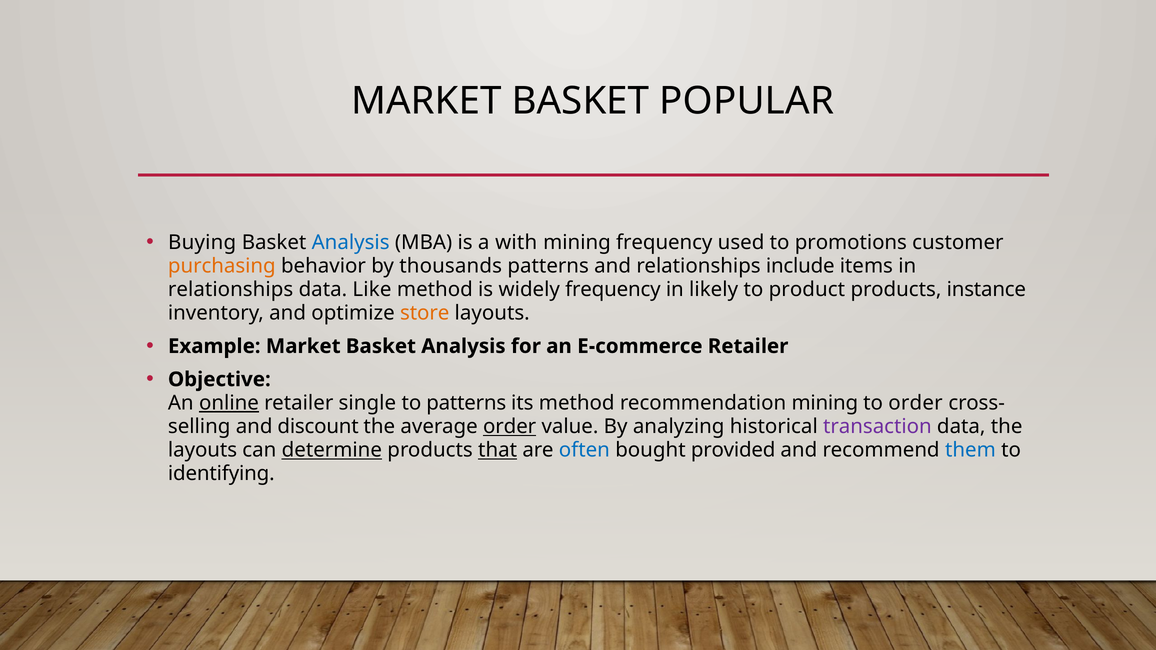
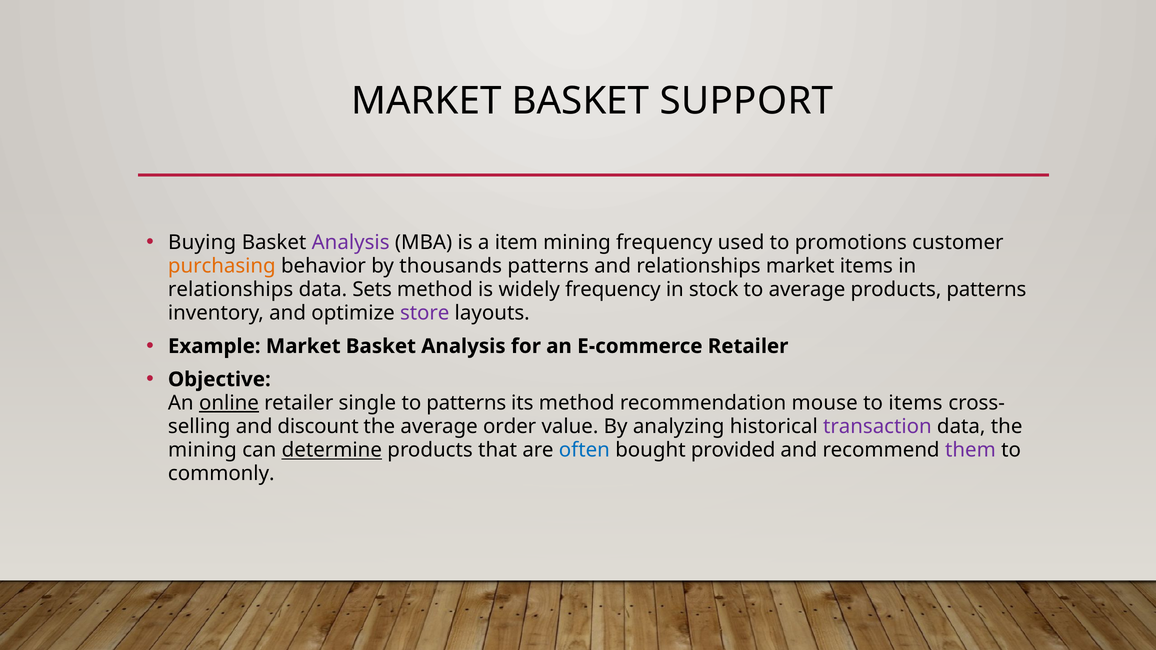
POPULAR: POPULAR -> SUPPORT (747, 101)
Analysis colour: blue -> purple (351, 242)
with: with -> item (516, 242)
relationships include: include -> market (800, 266)
Like: Like -> Sets (372, 290)
likely: likely -> stock (714, 290)
to product: product -> average (807, 290)
products instance: instance -> patterns (986, 290)
store colour: orange -> purple (425, 313)
recommendation mining: mining -> mouse (825, 403)
to order: order -> items (916, 403)
order underline: present -> none (510, 427)
layouts: layouts -> mining (202, 450)
that underline: present -> none (498, 450)
them colour: blue -> purple (970, 450)
identifying: identifying -> commonly (221, 474)
